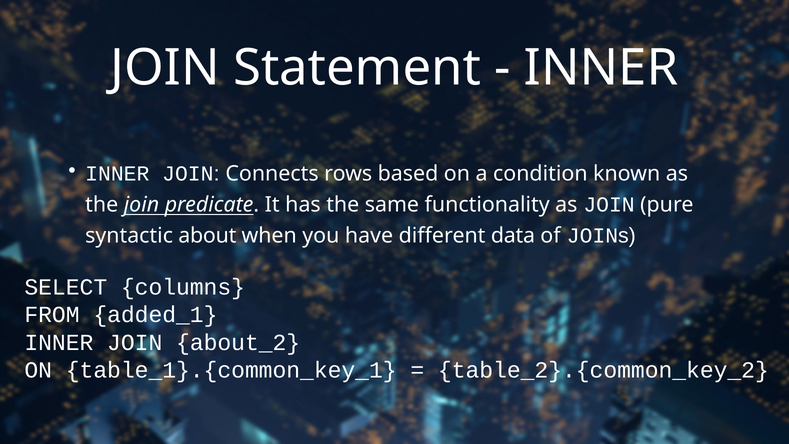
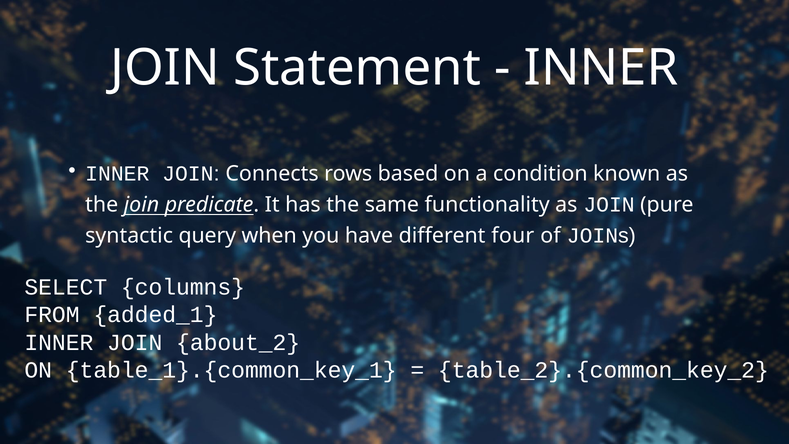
about: about -> query (207, 235)
data: data -> four (513, 235)
